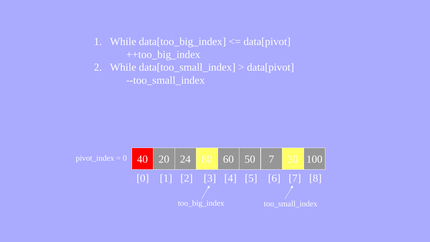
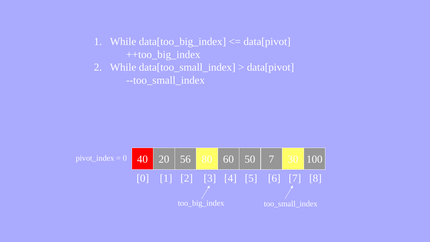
24: 24 -> 56 (185, 159)
